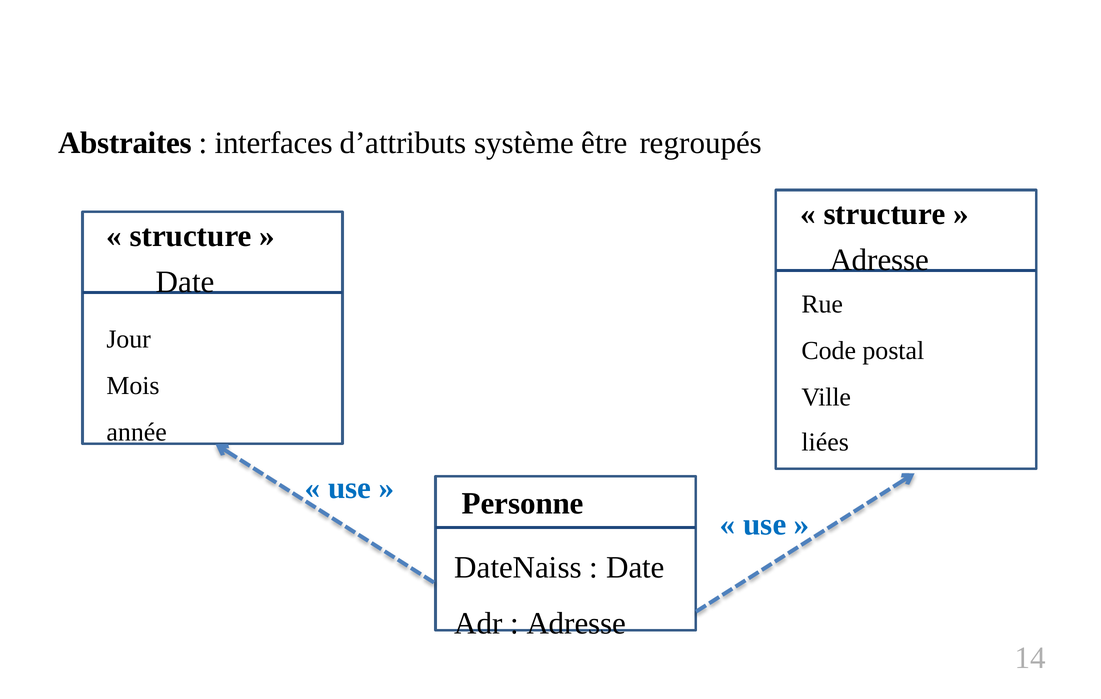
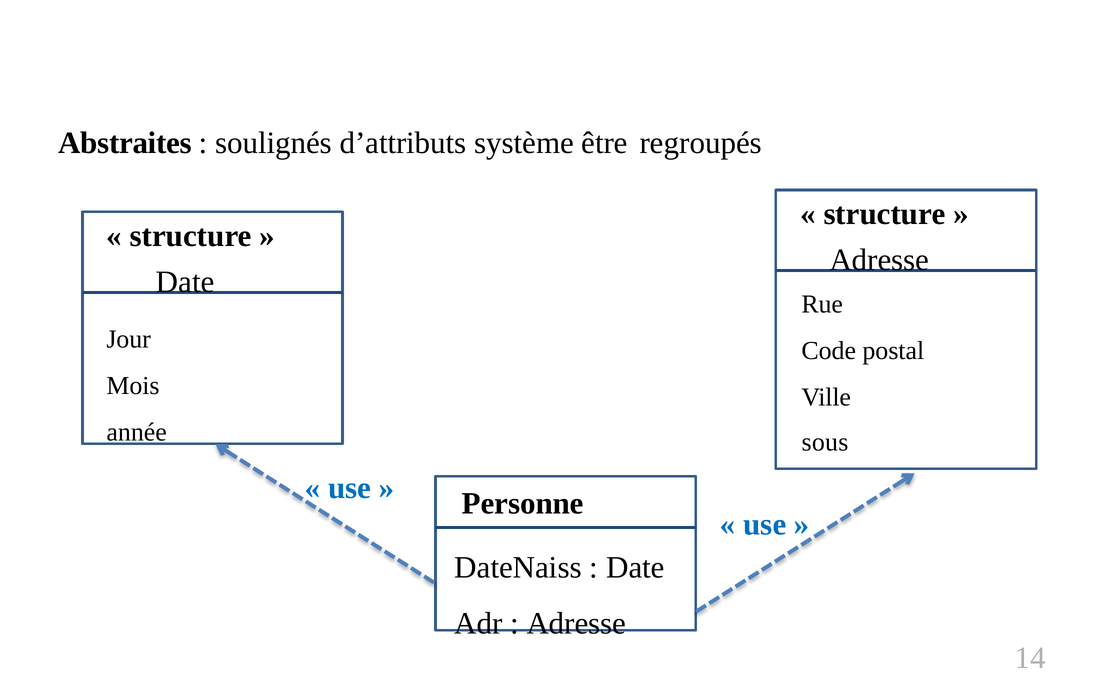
interfaces: interfaces -> soulignés (274, 143)
liées: liées -> sous (825, 442)
